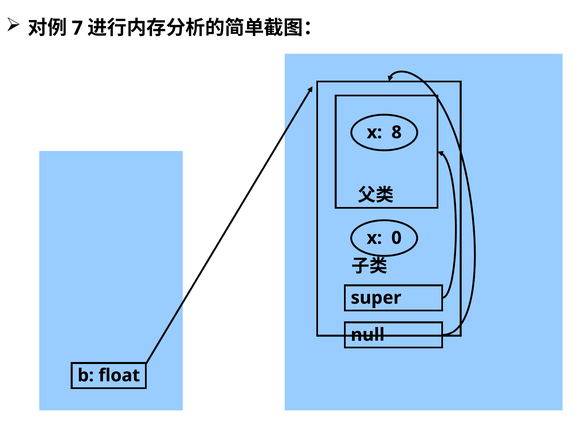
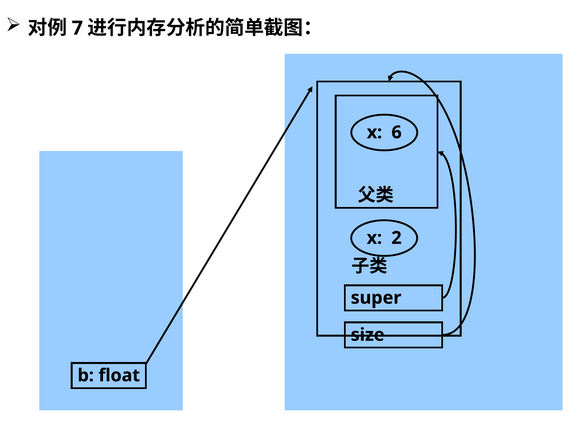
8: 8 -> 6 (397, 132)
0: 0 -> 2 (396, 238)
null: null -> size (368, 335)
